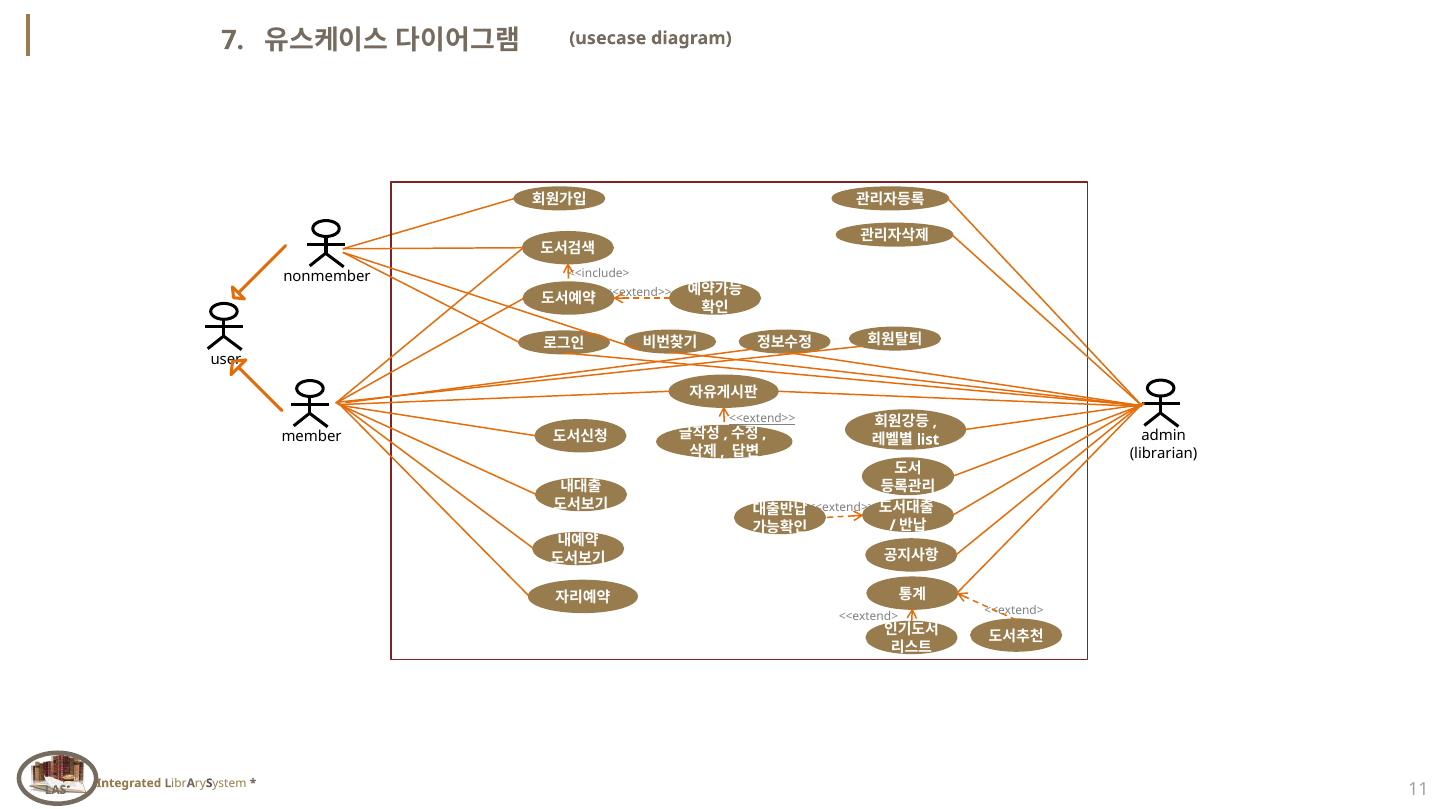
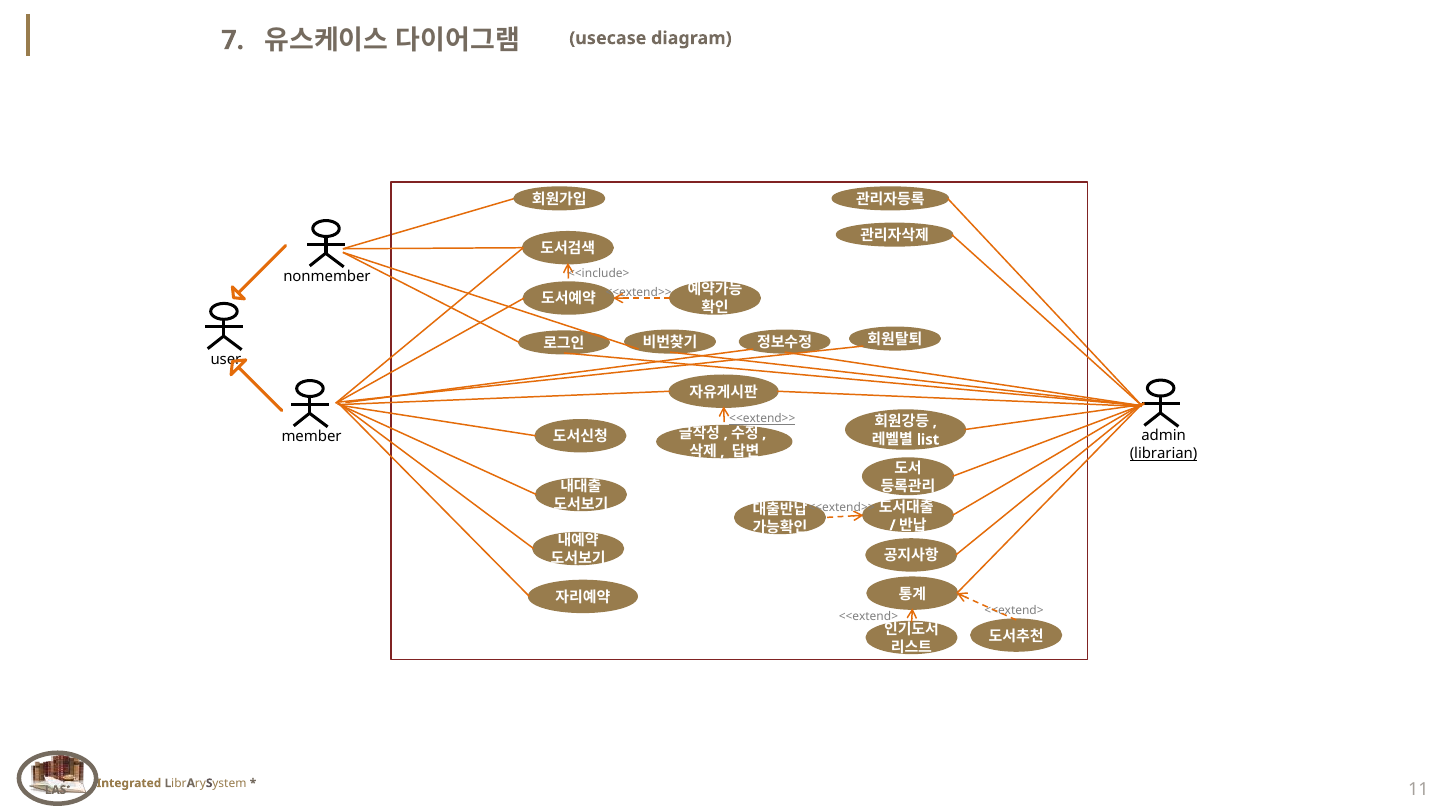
librarian underline: none -> present (1164, 453)
